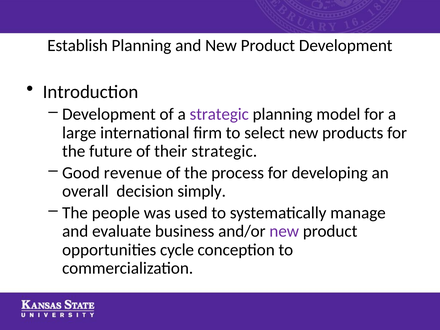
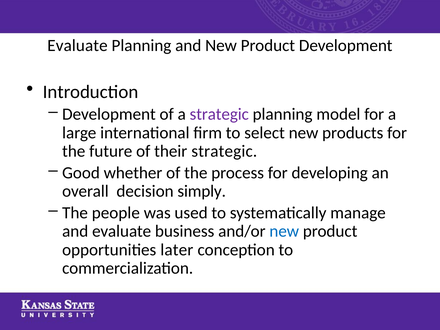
Establish: Establish -> Evaluate (77, 45)
revenue: revenue -> whether (133, 173)
new colour: purple -> blue (284, 231)
cycle: cycle -> later (177, 250)
